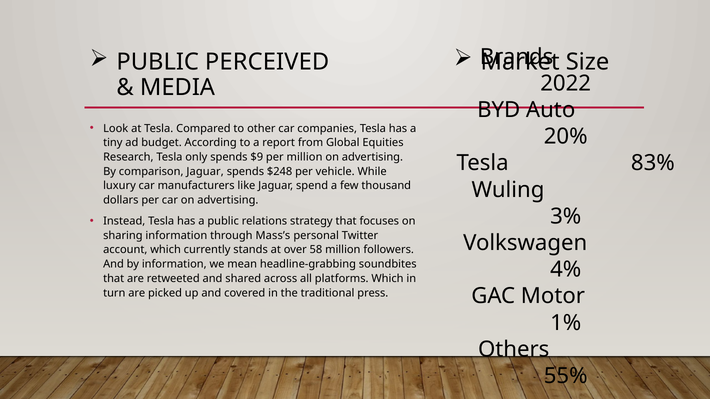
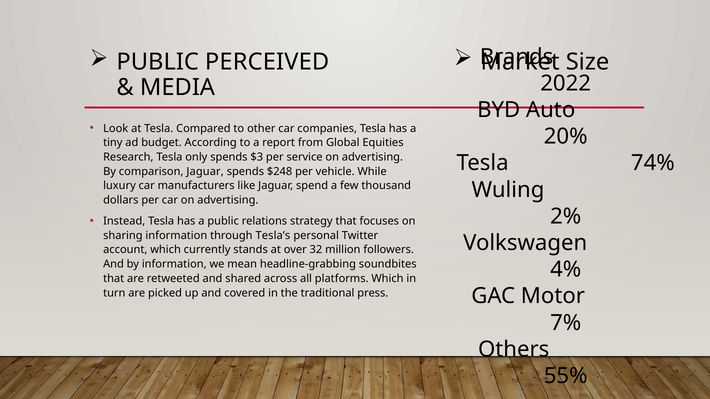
$9: $9 -> $3 (257, 157)
per million: million -> service (305, 157)
83%: 83% -> 74% (653, 163)
3%: 3% -> 2% (566, 217)
Mass’s: Mass’s -> Tesla’s (273, 236)
58: 58 -> 32 (316, 250)
1%: 1% -> 7% (566, 323)
